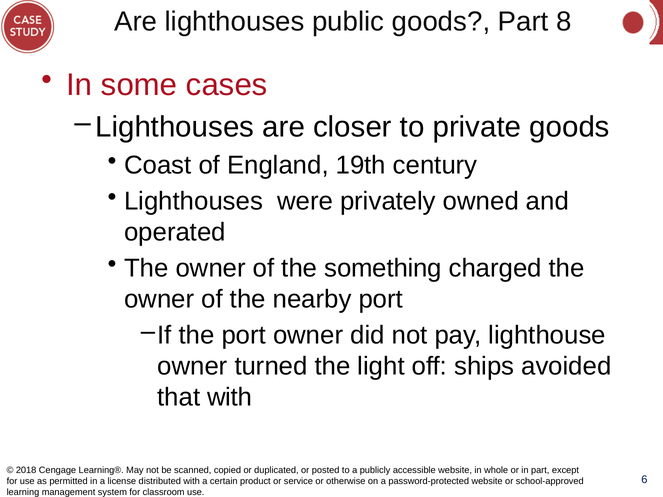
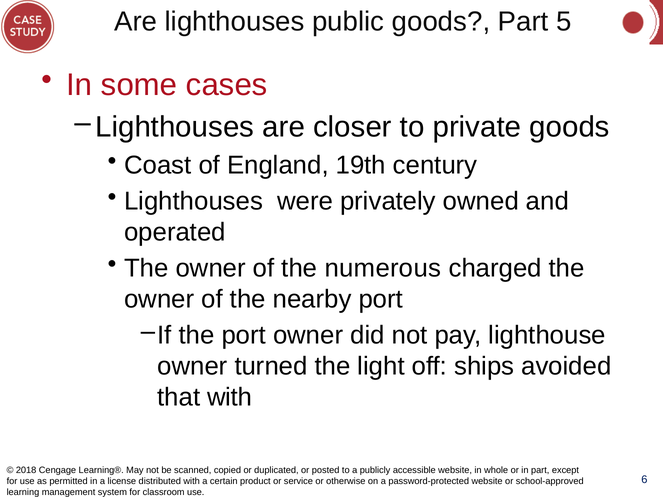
8: 8 -> 5 (564, 22)
something: something -> numerous (383, 269)
